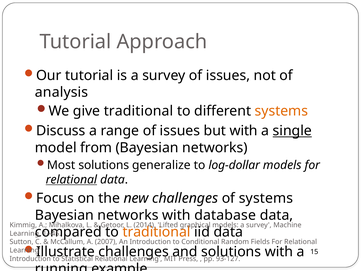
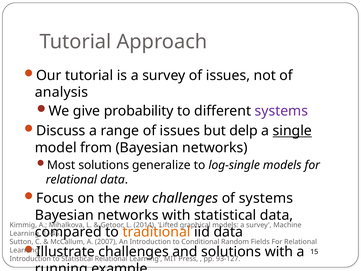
give traditional: traditional -> probability (139, 111)
systems colour: orange -> purple (281, 111)
but with: with -> delp (244, 131)
log-dollar: log-dollar -> log-single (234, 165)
relational underline: present -> none (71, 179)
with database: database -> statistical (225, 215)
